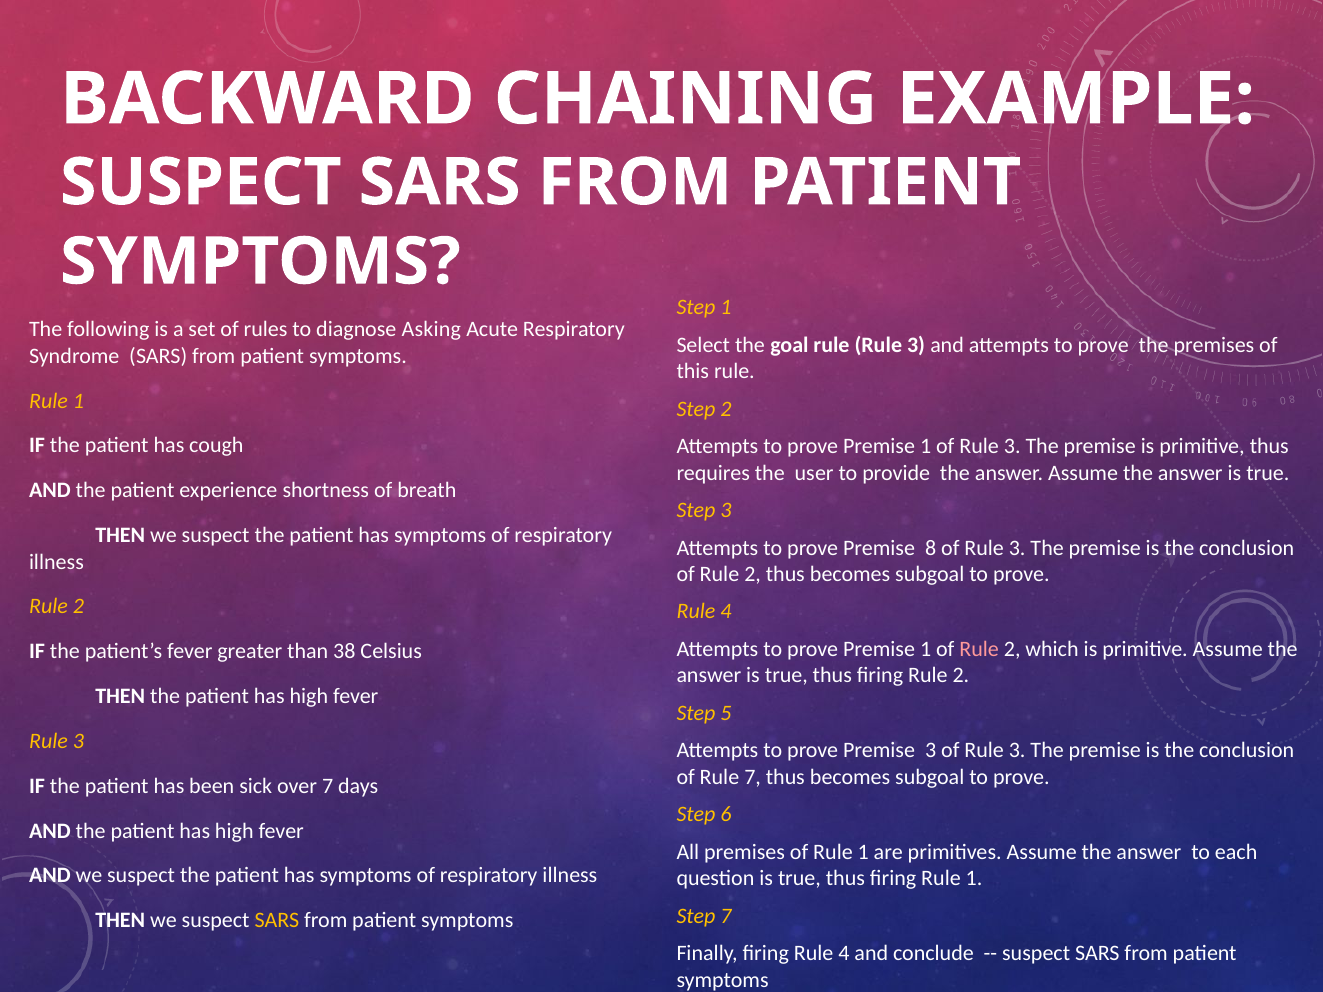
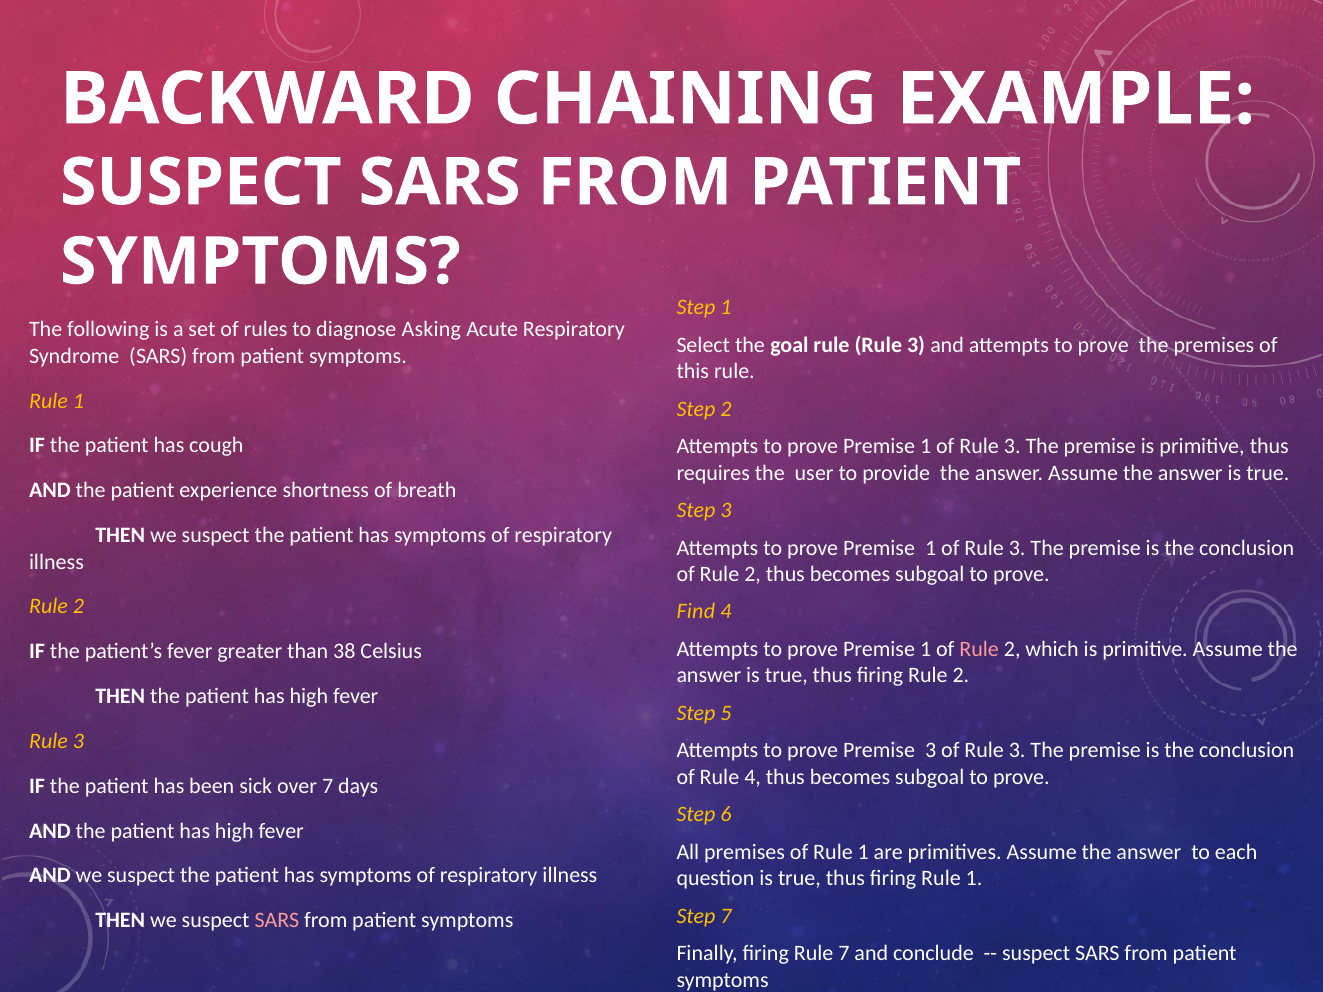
8: 8 -> 1 (931, 548)
Rule: Rule -> Find (696, 612)
Rule 7: 7 -> 4 (753, 777)
SARS colour: yellow -> pink (277, 921)
firing Rule 4: 4 -> 7 (844, 954)
